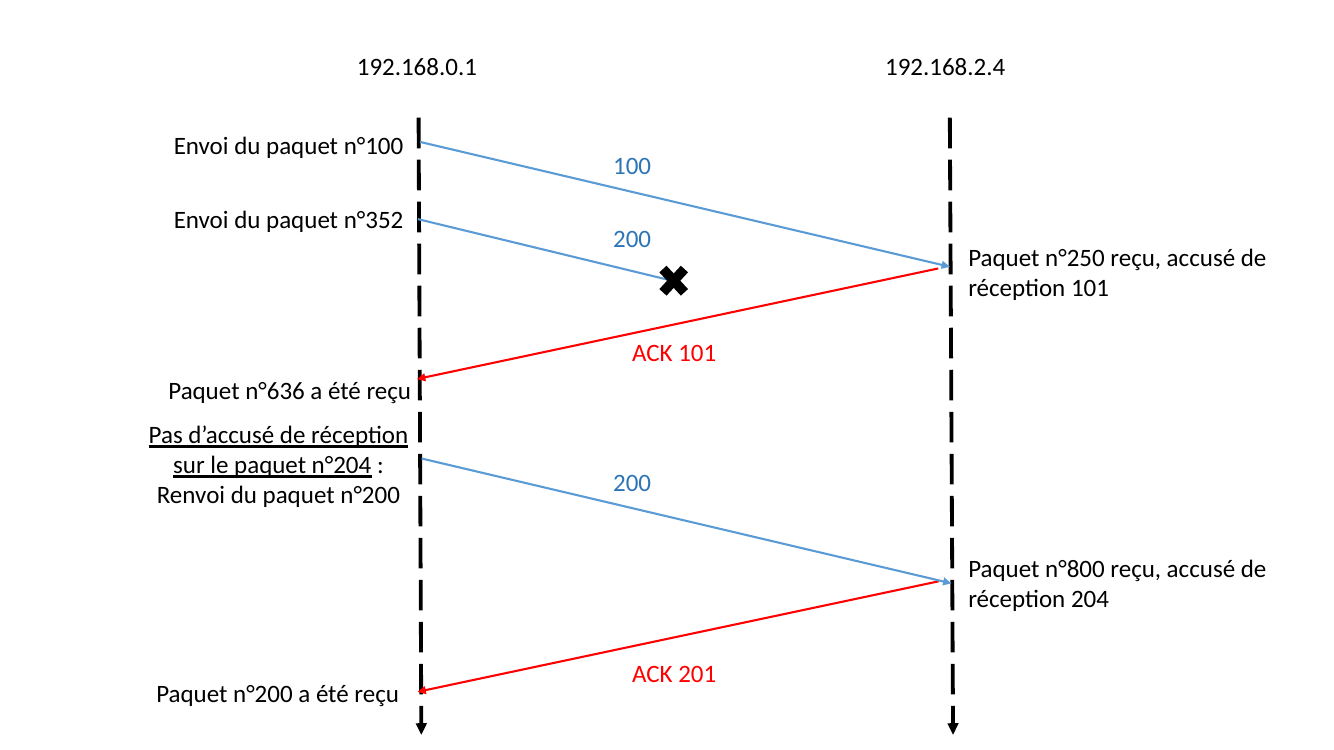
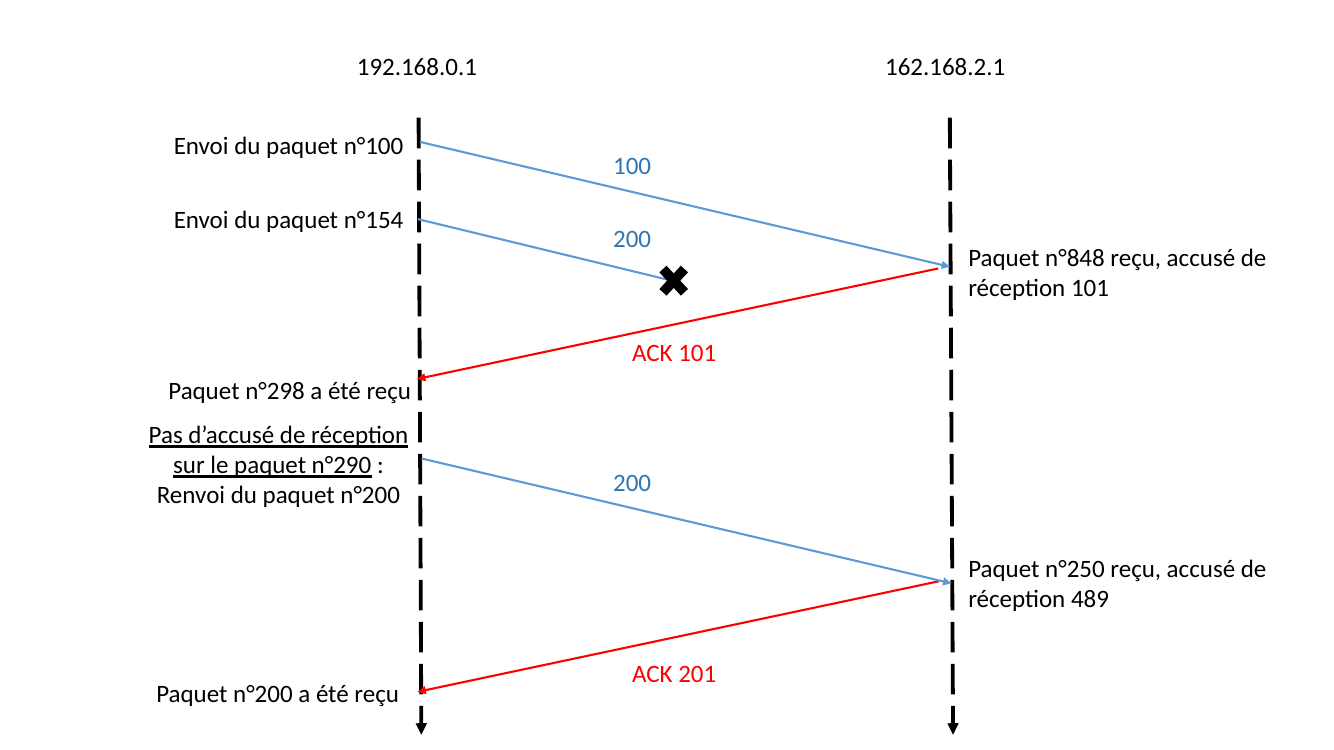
192.168.2.4: 192.168.2.4 -> 162.168.2.1 (945, 68)
n°352: n°352 -> n°154 (374, 221)
n°250: n°250 -> n°848 (1075, 258)
n°636: n°636 -> n°298 (275, 391)
n°204: n°204 -> n°290 (342, 466)
n°800: n°800 -> n°250 (1075, 570)
204: 204 -> 489 (1090, 600)
